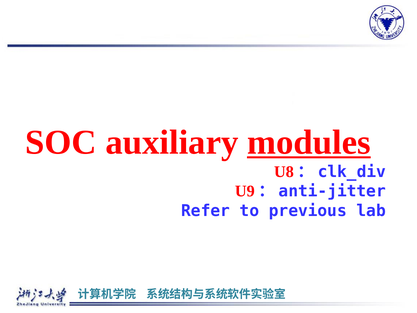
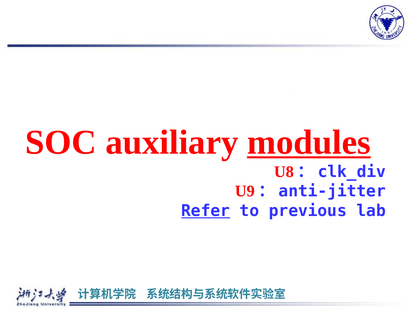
Refer underline: none -> present (206, 211)
